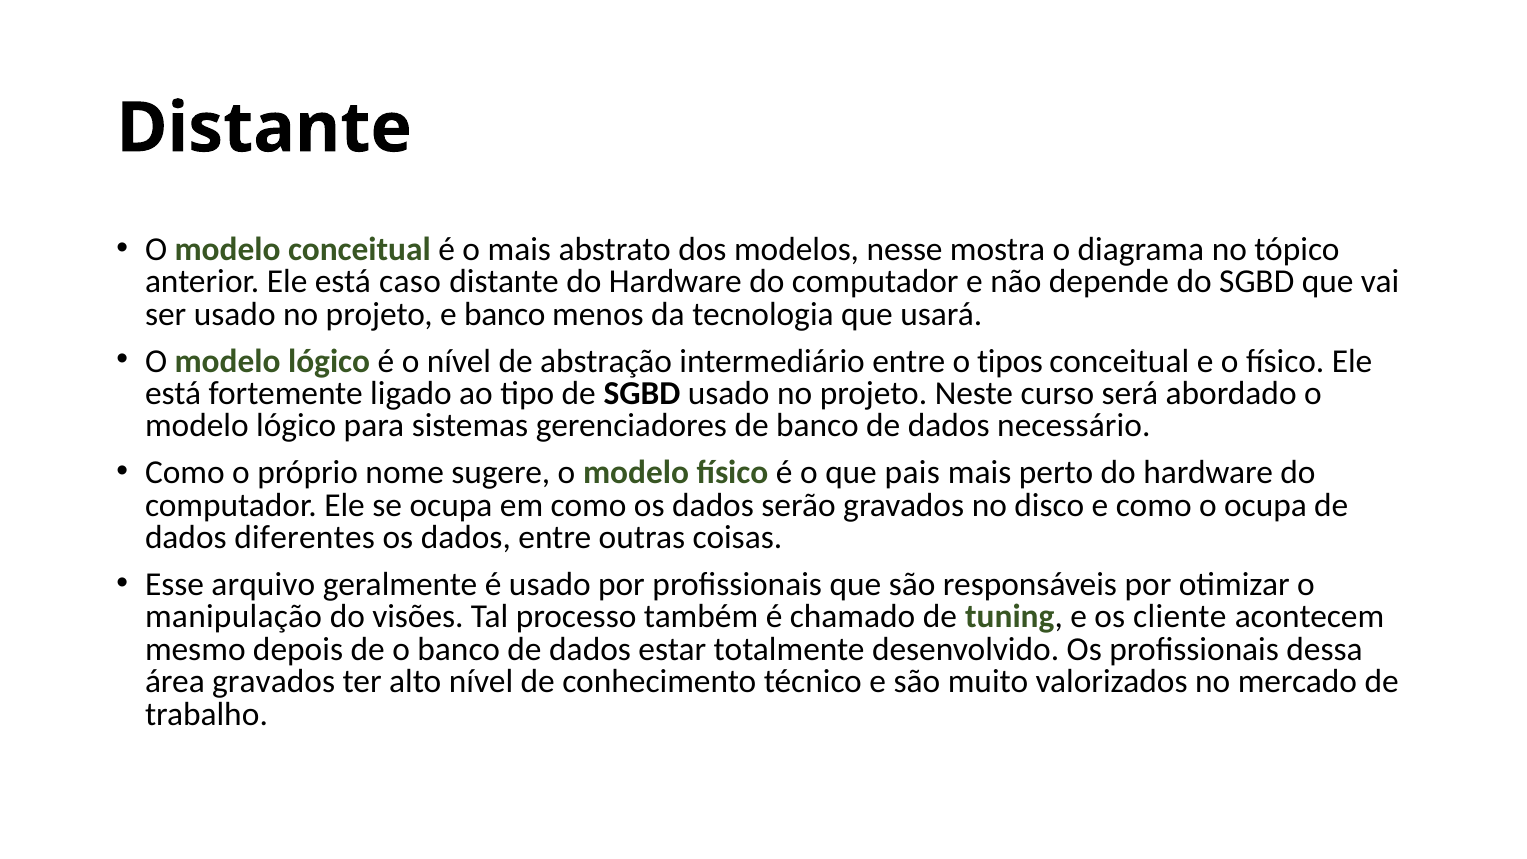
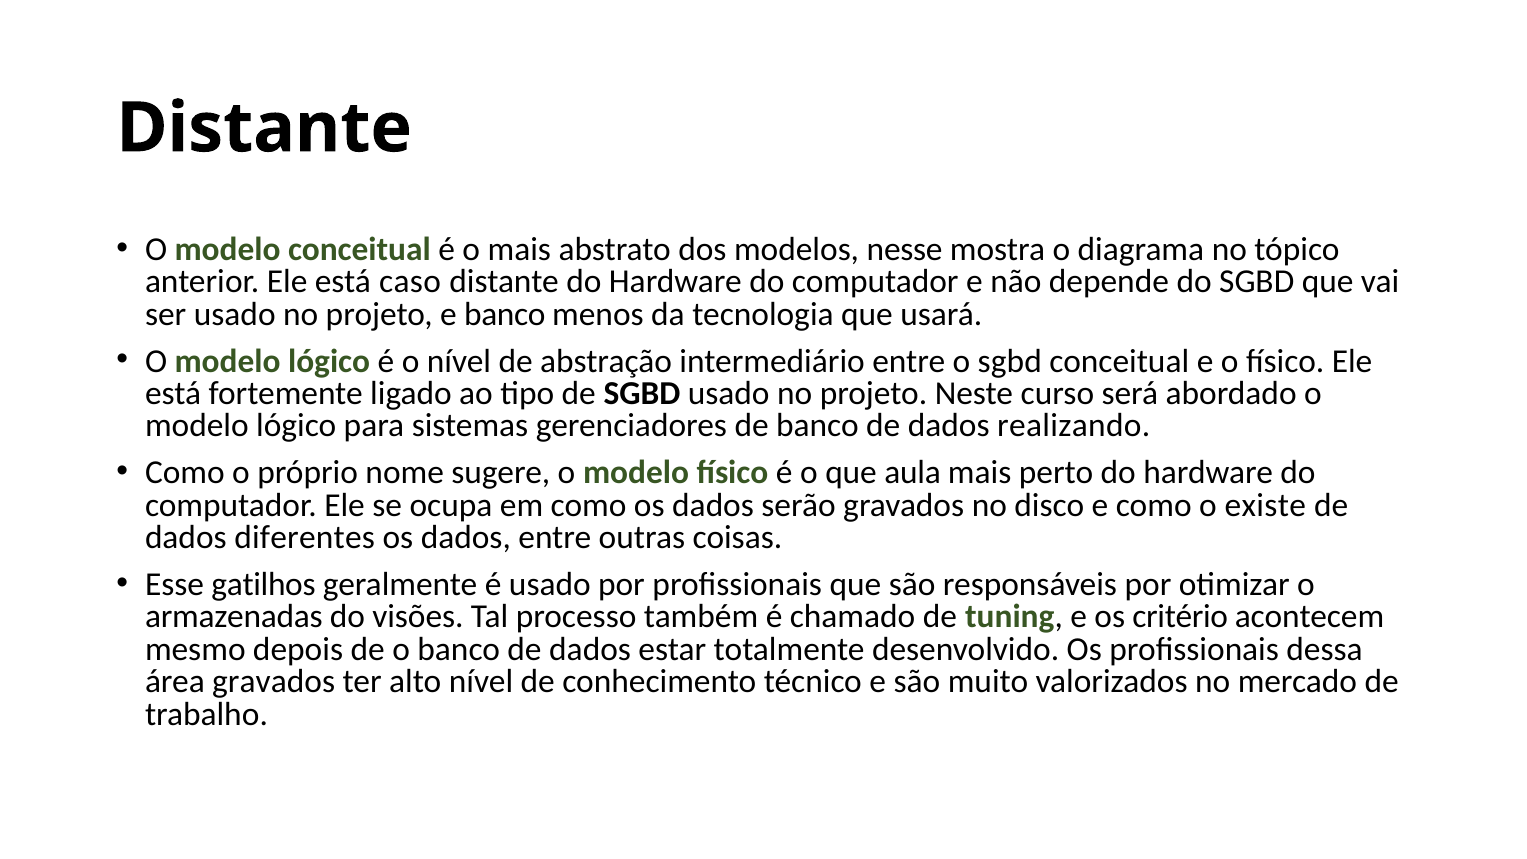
o tipos: tipos -> sgbd (1010, 361)
necessário: necessário -> realizando (1074, 426)
pais: pais -> aula (913, 473)
o ocupa: ocupa -> existe (1265, 505)
arquivo: arquivo -> gatilhos (264, 584)
manipulação: manipulação -> armazenadas (234, 617)
cliente: cliente -> critério (1180, 617)
